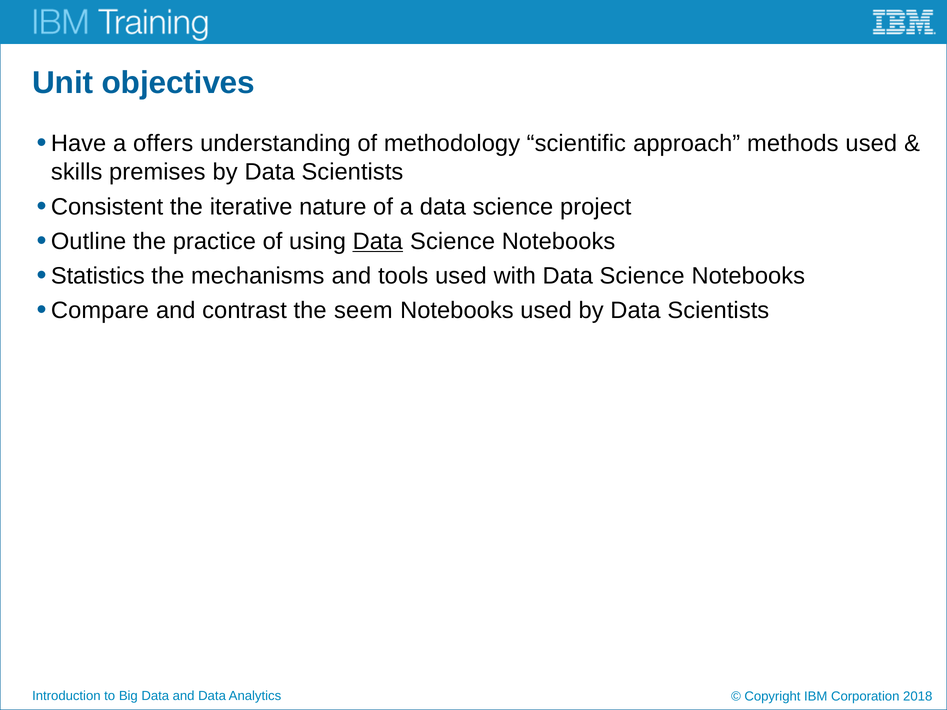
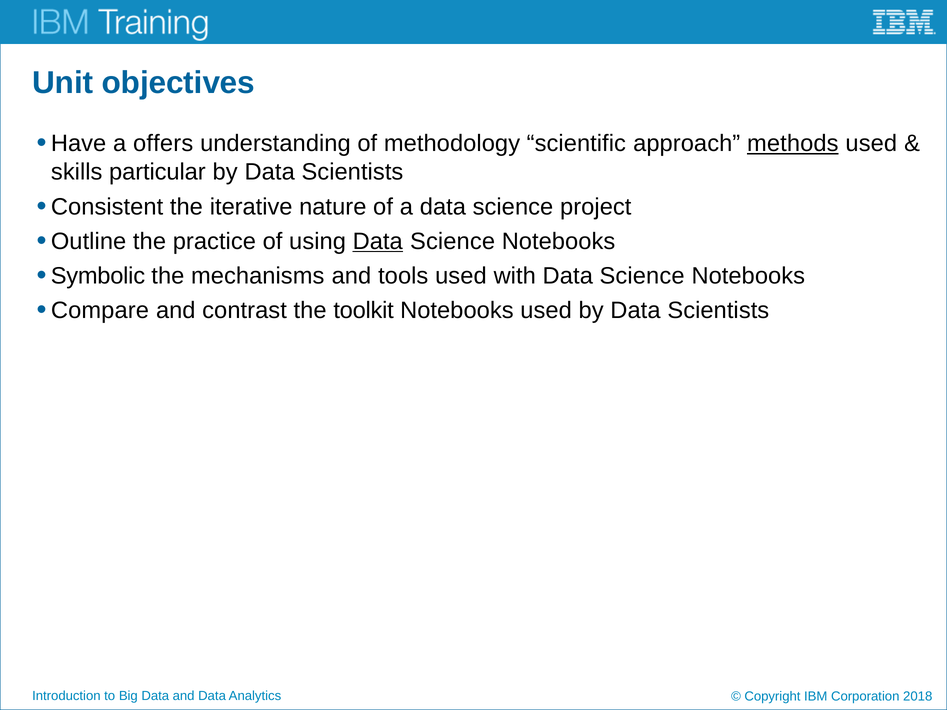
methods underline: none -> present (793, 144)
premises: premises -> particular (157, 172)
Statistics: Statistics -> Symbolic (98, 276)
seem: seem -> toolkit (364, 311)
